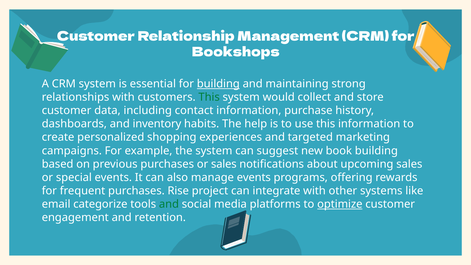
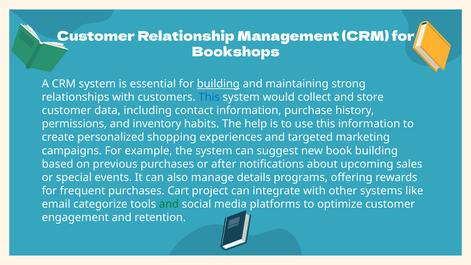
This colour: green -> blue (209, 97)
dashboards: dashboards -> permissions (74, 124)
or sales: sales -> after (224, 164)
manage events: events -> details (254, 177)
Rise: Rise -> Cart (178, 191)
optimize underline: present -> none (340, 204)
